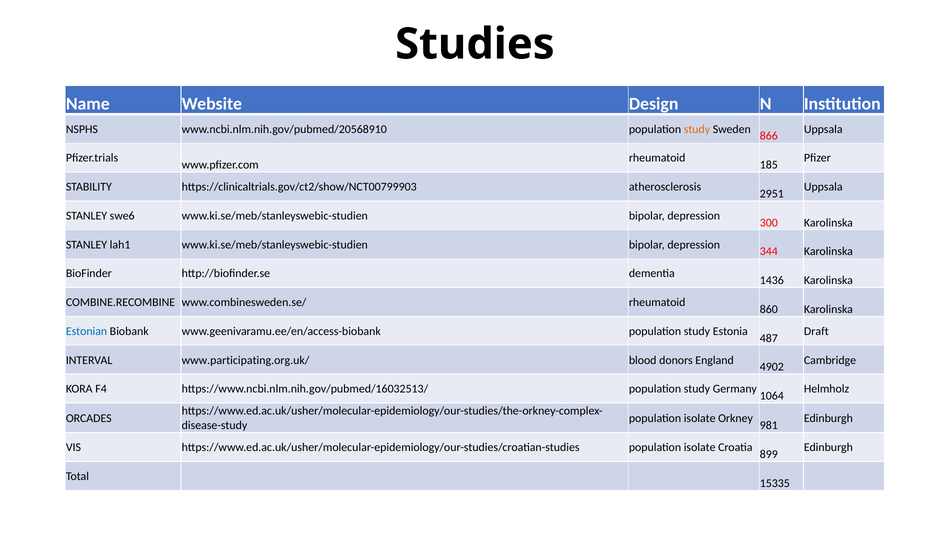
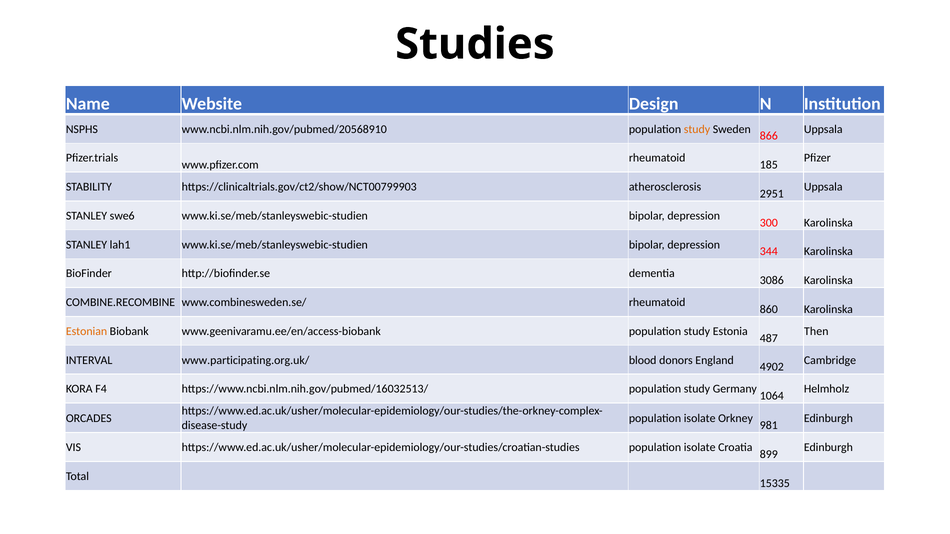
1436: 1436 -> 3086 (772, 281)
Estonian colour: blue -> orange (87, 331)
Draft: Draft -> Then (816, 331)
